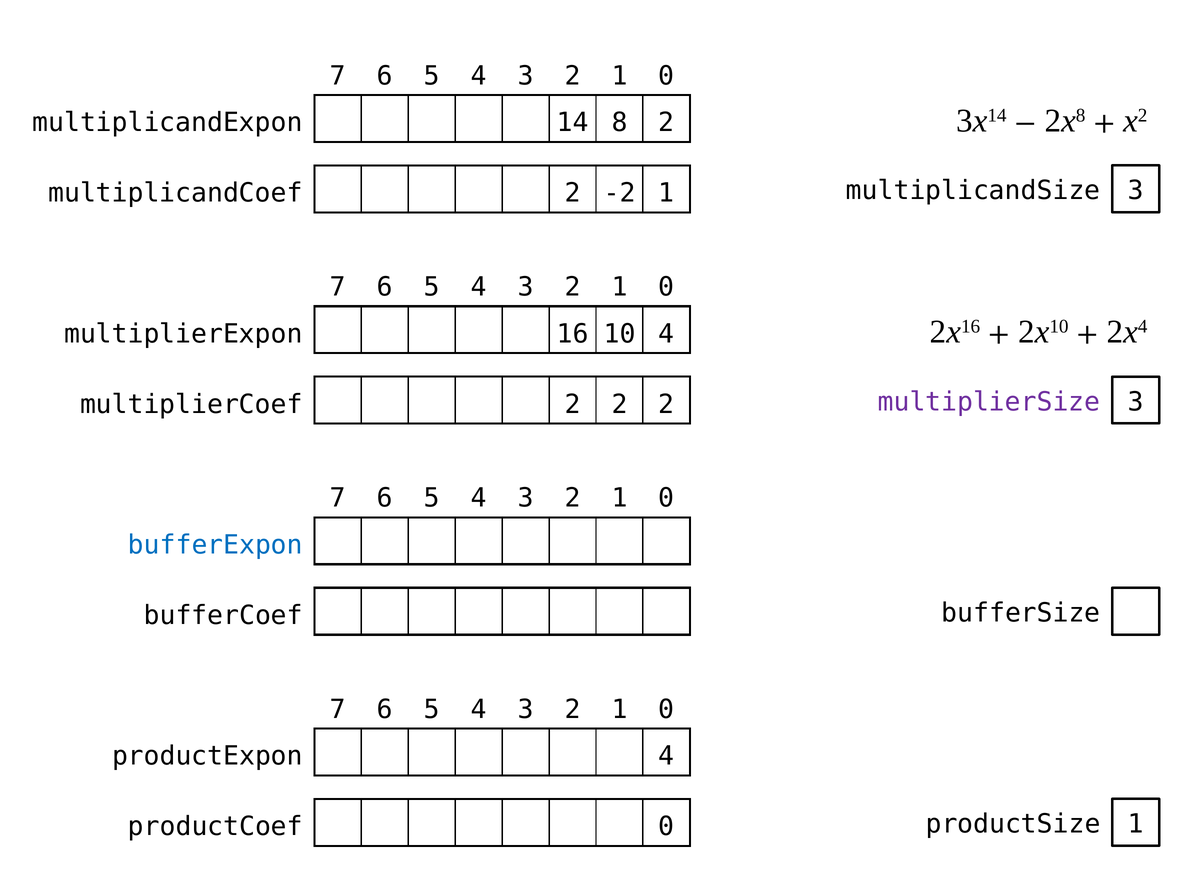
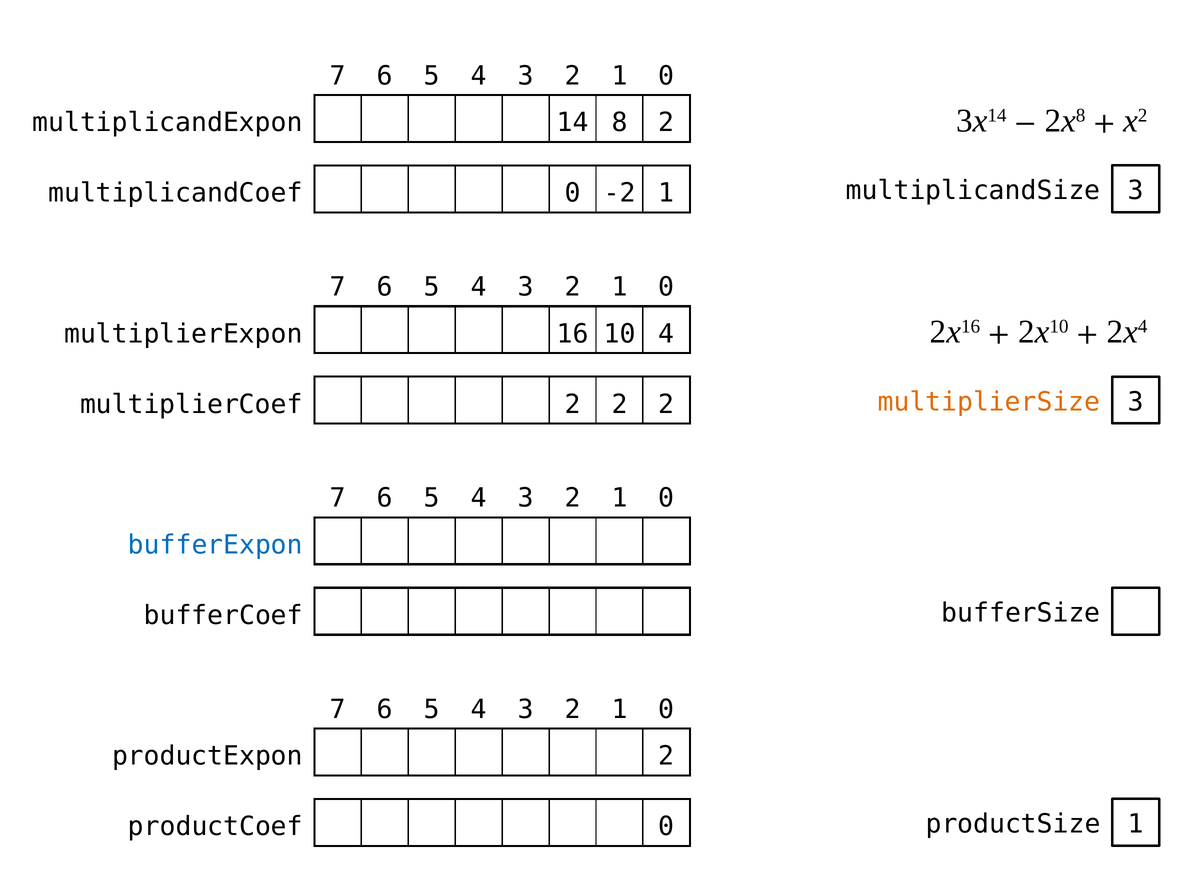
multiplicandCoef 2: 2 -> 0 (573, 193)
multiplierSize colour: purple -> orange (989, 402)
productExpon 4: 4 -> 2 (666, 756)
